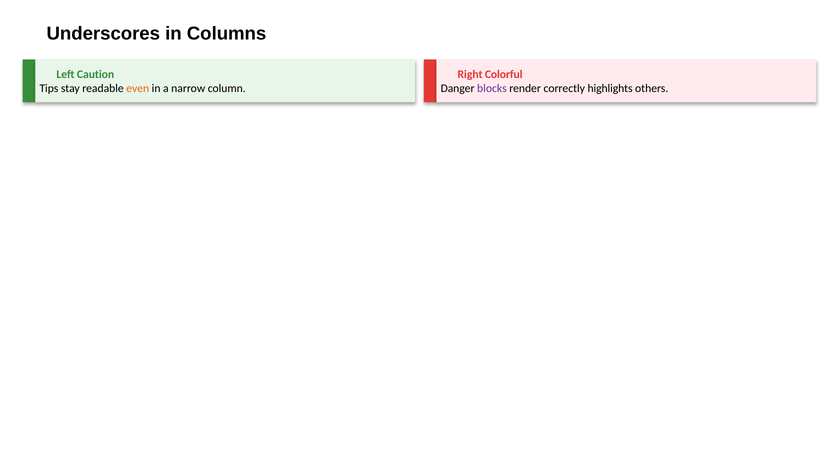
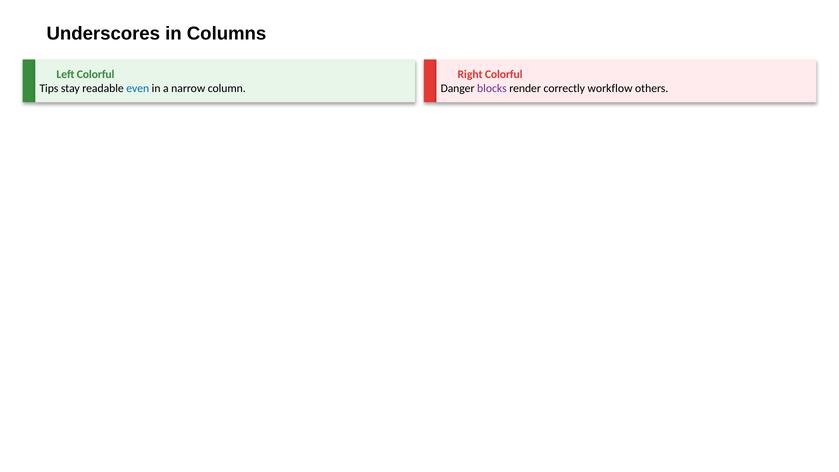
Caution: Caution -> Colorful (96, 75)
even colour: orange -> blue (138, 89)
highlights: highlights -> workflow (610, 89)
